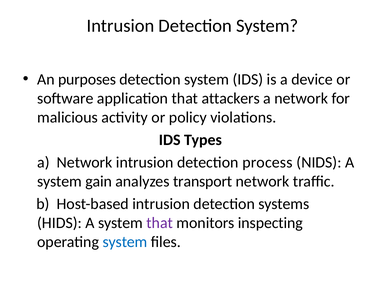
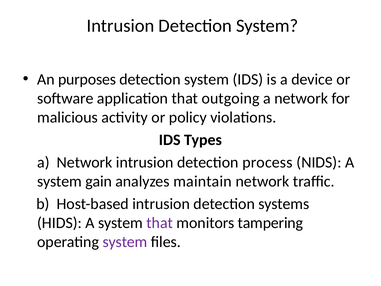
attackers: attackers -> outgoing (231, 98)
transport: transport -> maintain (203, 181)
inspecting: inspecting -> tampering (270, 223)
system colour: blue -> purple (125, 242)
